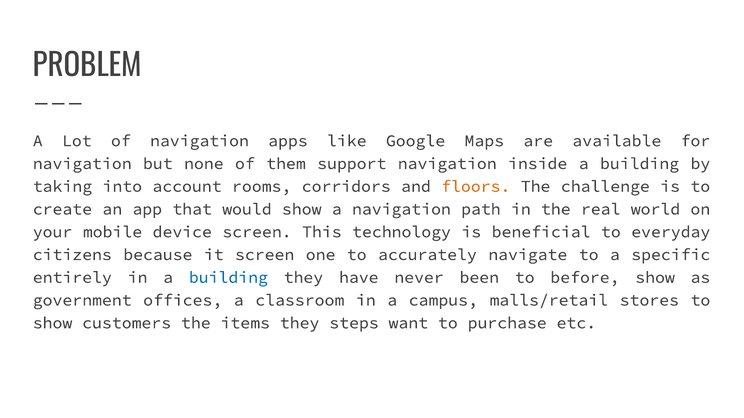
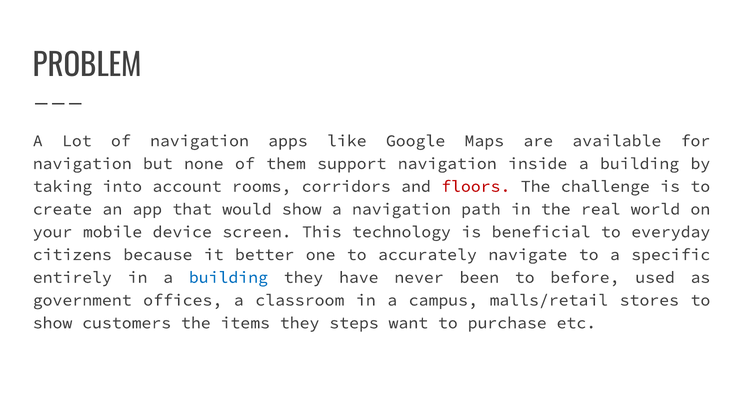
floors colour: orange -> red (476, 187)
it screen: screen -> better (265, 255)
before show: show -> used (655, 278)
